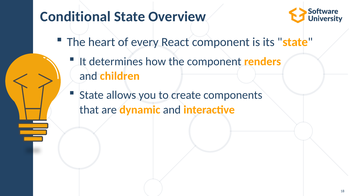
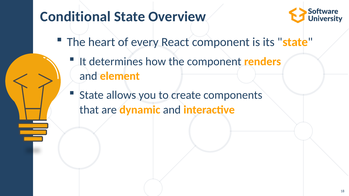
children: children -> element (120, 76)
